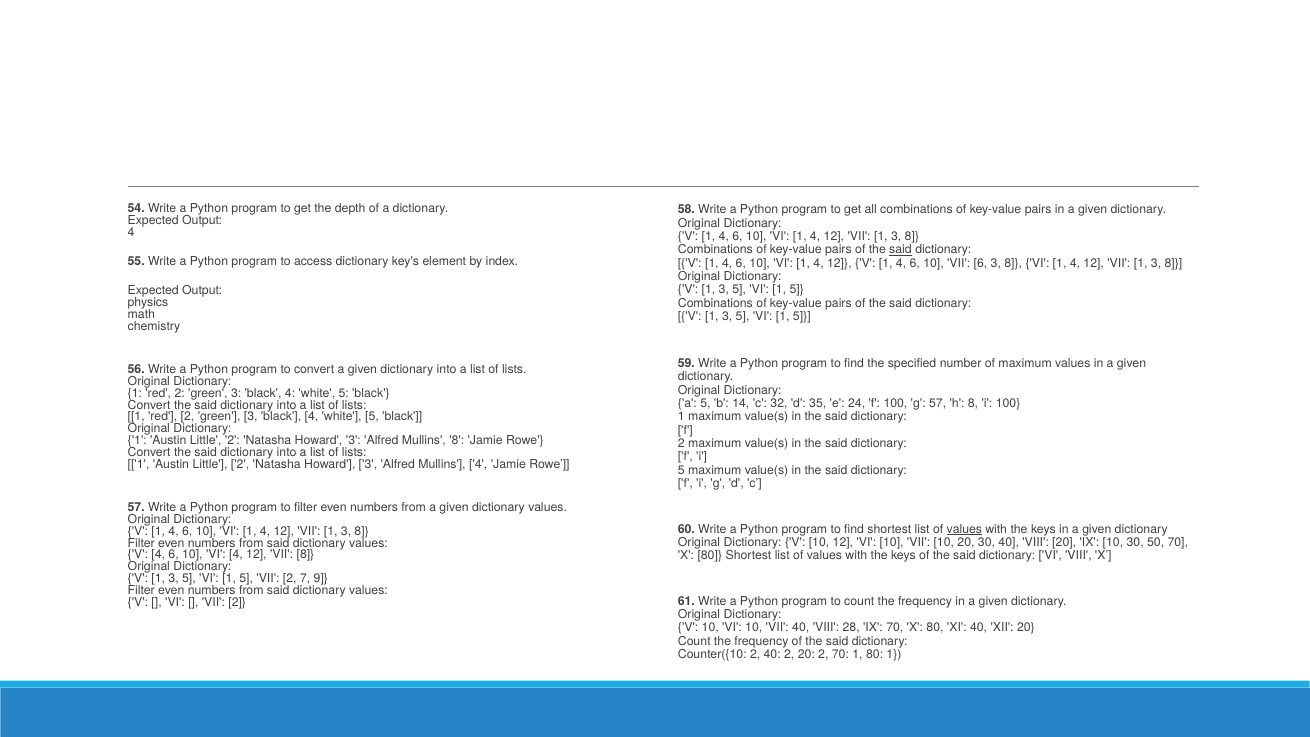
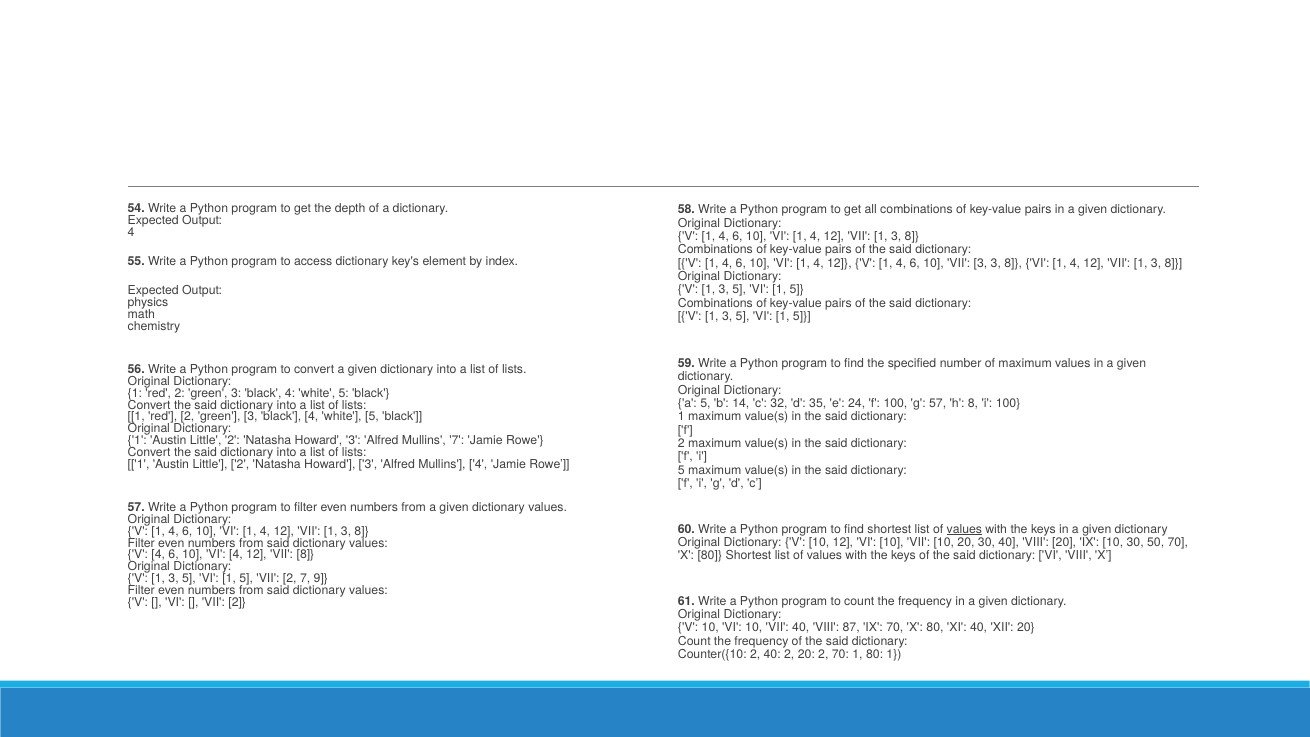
said underline: present -> none (901, 250)
VII 6: 6 -> 3 (981, 263)
Mullins 8: 8 -> 7 (457, 441)
28: 28 -> 87 (851, 628)
